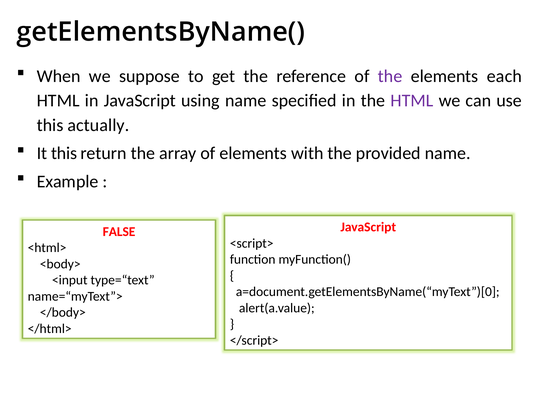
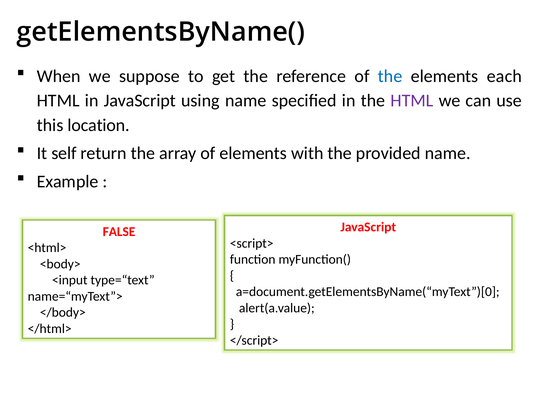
the colour: purple -> blue (390, 76)
actually: actually -> location (99, 125)
It this: this -> self (64, 153)
